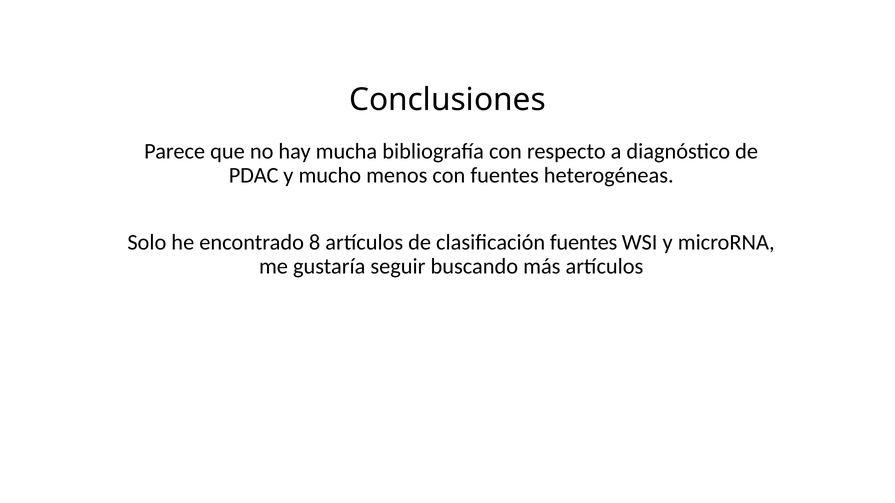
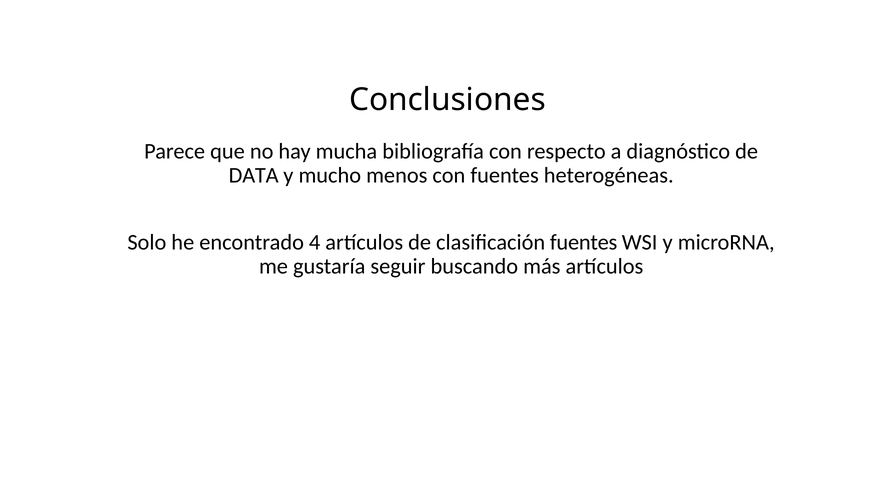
PDAC: PDAC -> DATA (254, 176)
8: 8 -> 4 (315, 243)
